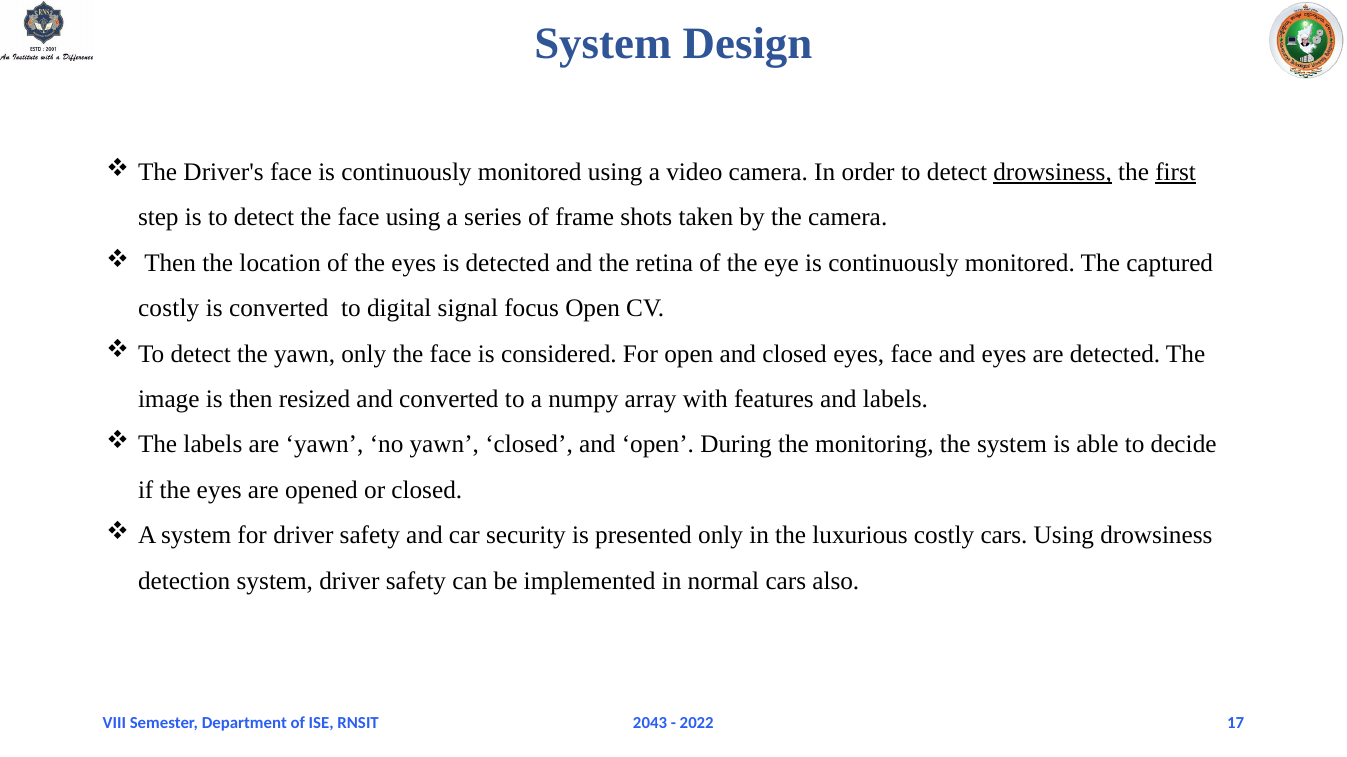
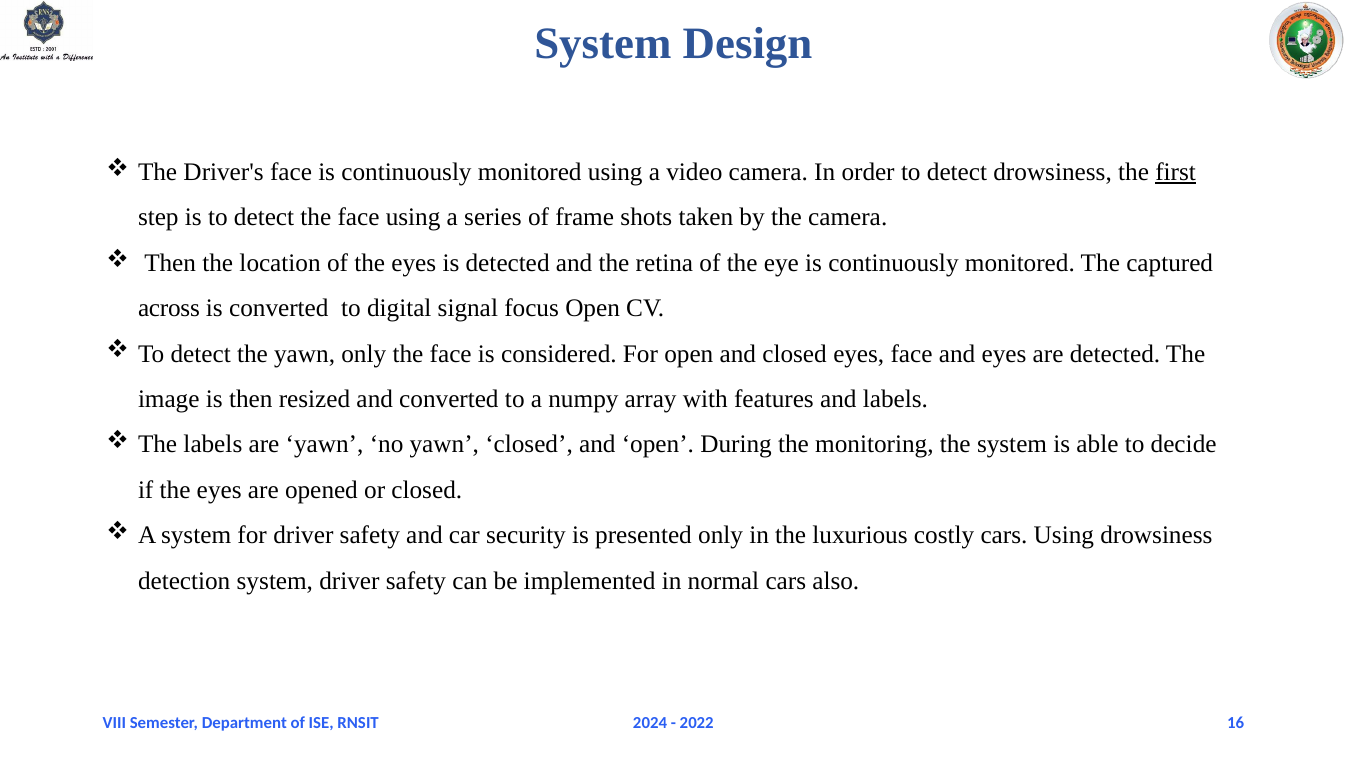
drowsiness underline: present -> none (1053, 172)
costly: costly -> across (169, 309)
2043: 2043 -> 2024 (650, 723)
17: 17 -> 16 (1236, 723)
